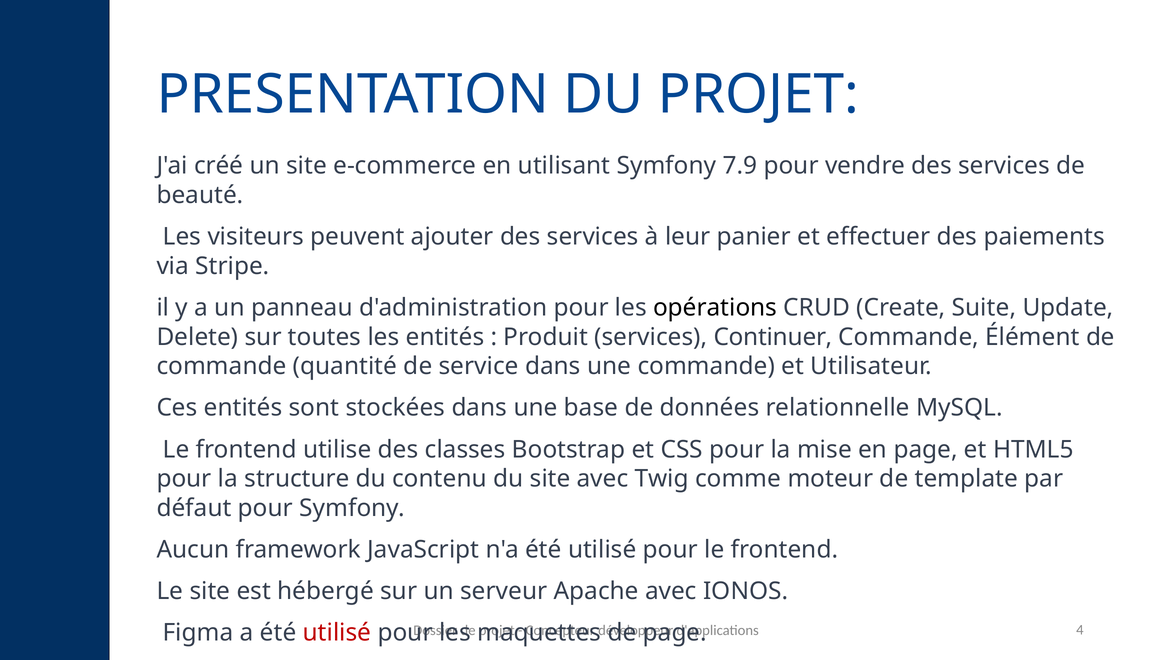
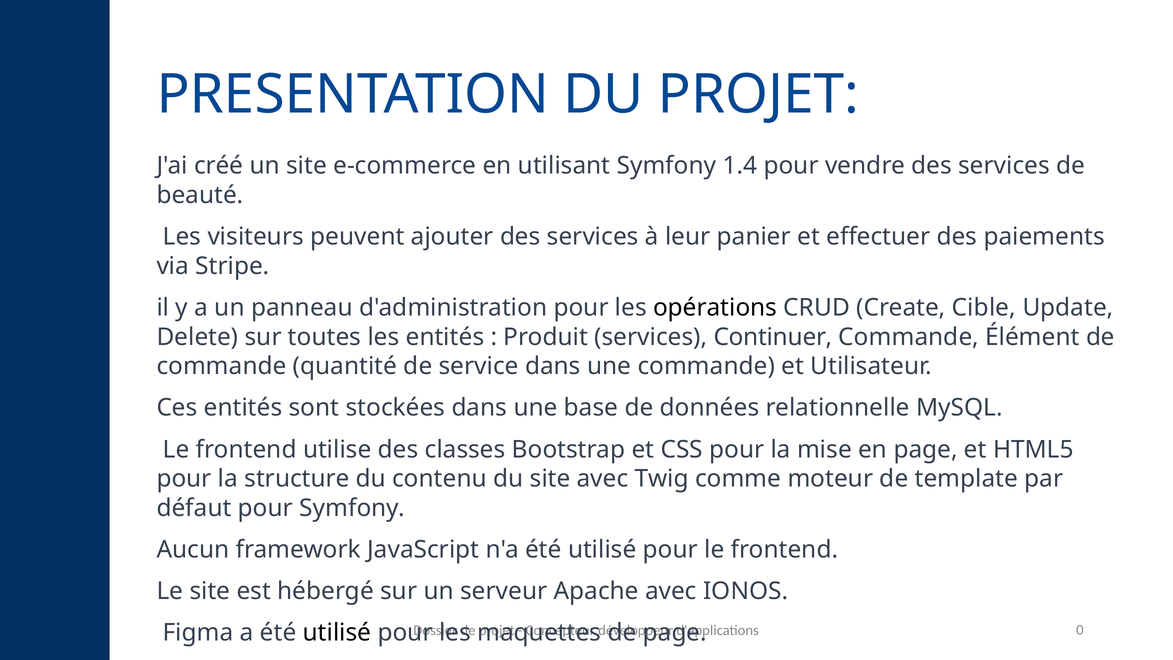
7.9: 7.9 -> 1.4 (740, 166)
Suite: Suite -> Cible (984, 308)
4: 4 -> 0 (1080, 630)
utilisé colour: red -> black (337, 633)
